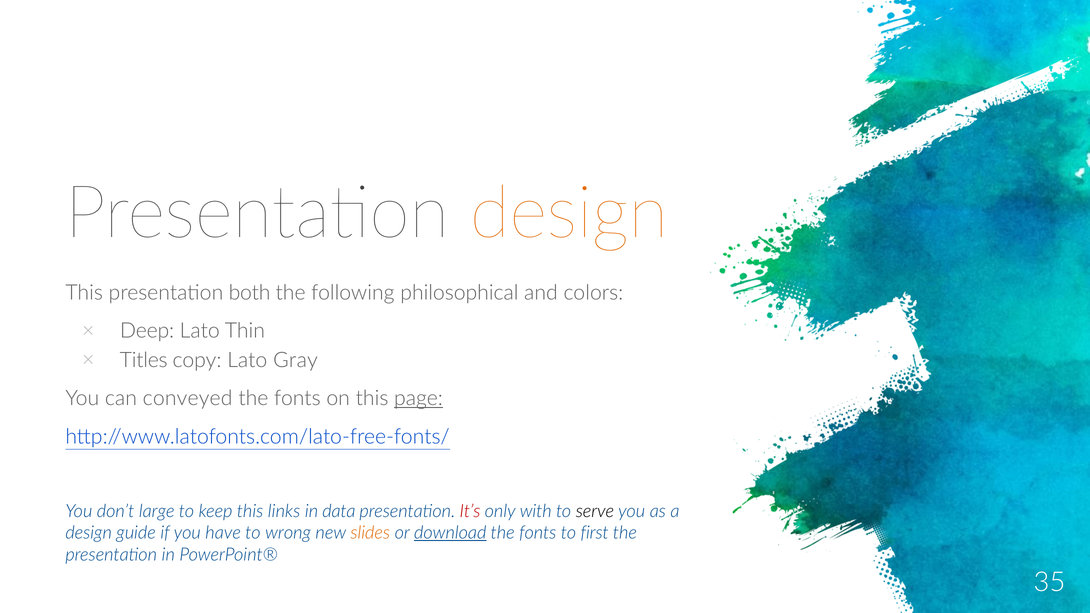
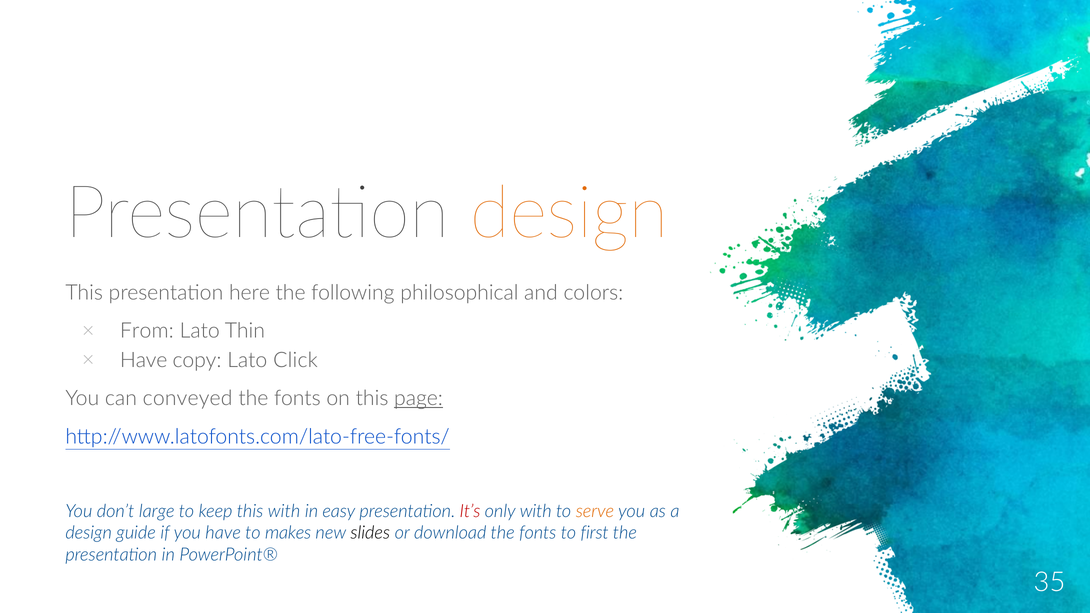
both: both -> here (249, 293)
Deep: Deep -> From (147, 331)
Titles: Titles -> Have (144, 360)
Gray: Gray -> Click (295, 360)
this links: links -> with (284, 511)
data: data -> easy (339, 511)
serve colour: black -> orange (595, 511)
wrong: wrong -> makes (288, 533)
slides colour: orange -> black (370, 533)
download underline: present -> none (450, 533)
